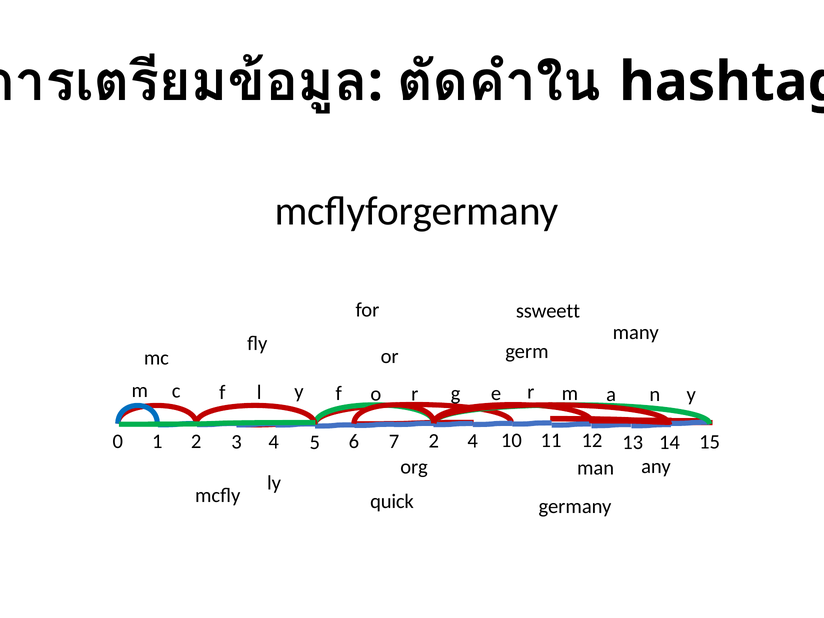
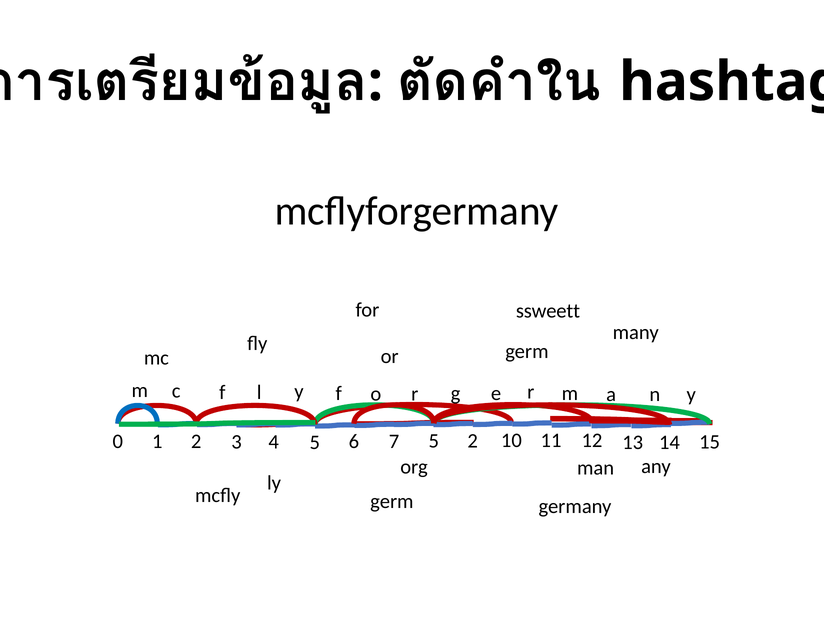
2 2: 2 -> 5 (434, 441)
7 4: 4 -> 2 (473, 441)
quick: quick -> germ (392, 502)
